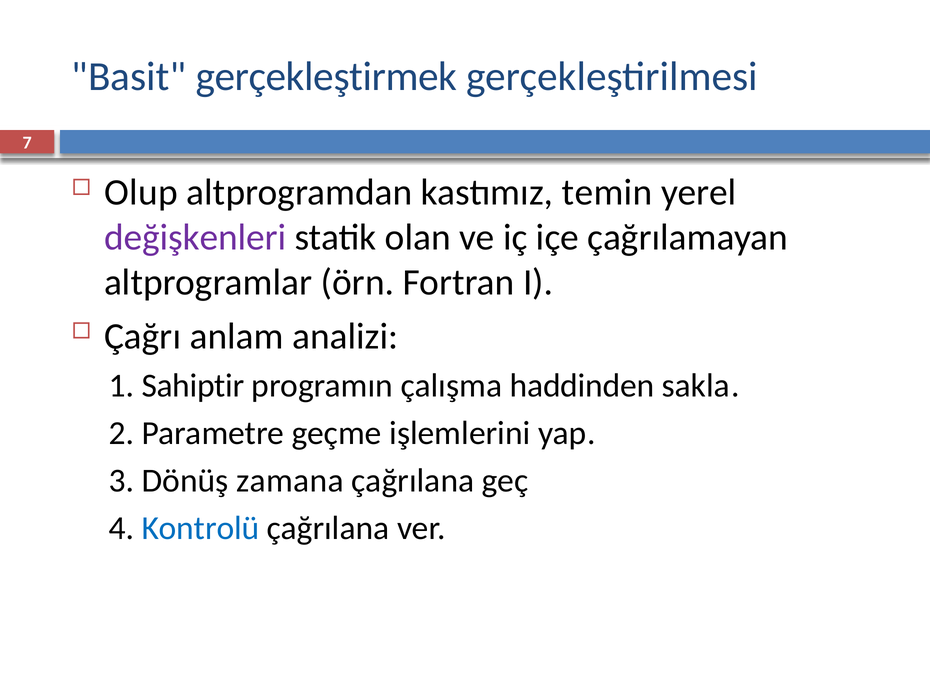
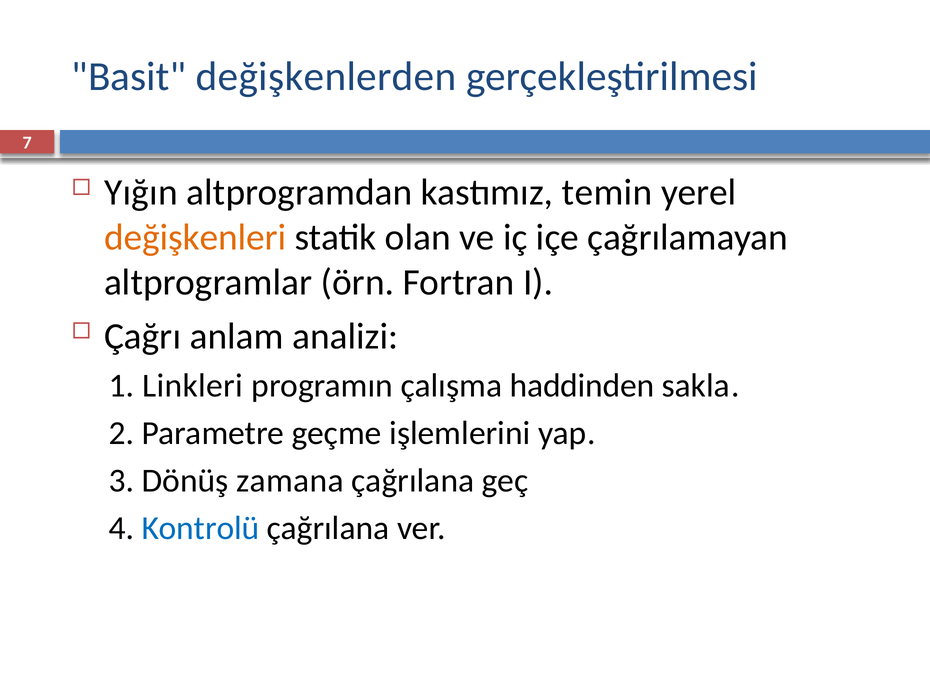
gerçekleştirmek: gerçekleştirmek -> değişkenlerden (326, 77)
Olup: Olup -> Yığın (141, 192)
değişkenleri colour: purple -> orange (195, 237)
Sahiptir: Sahiptir -> Linkleri (193, 386)
